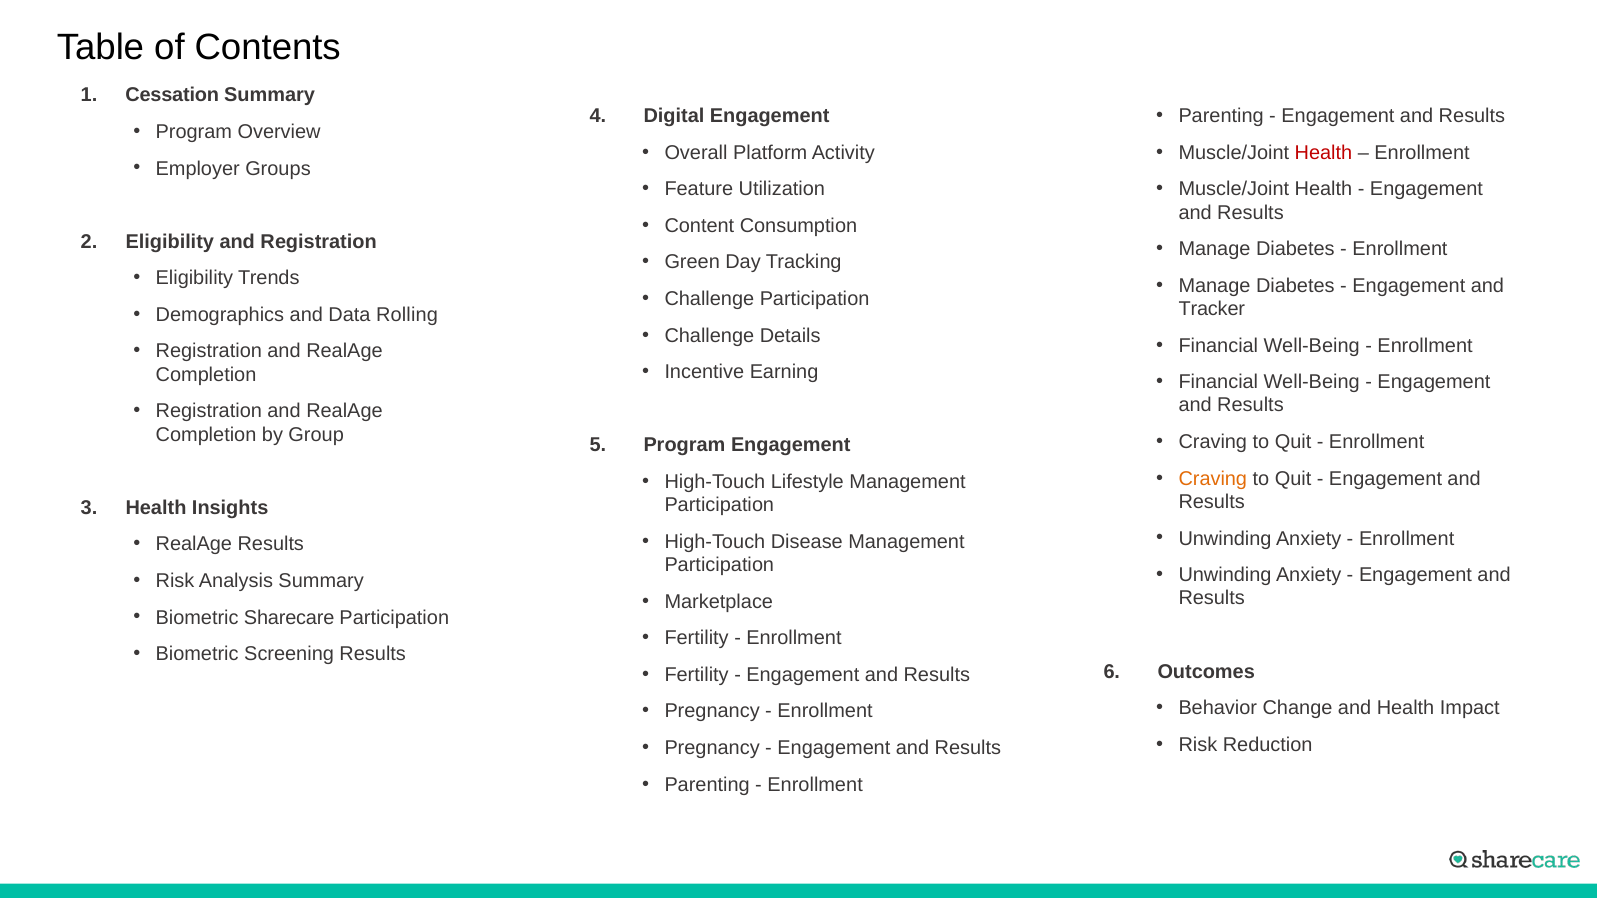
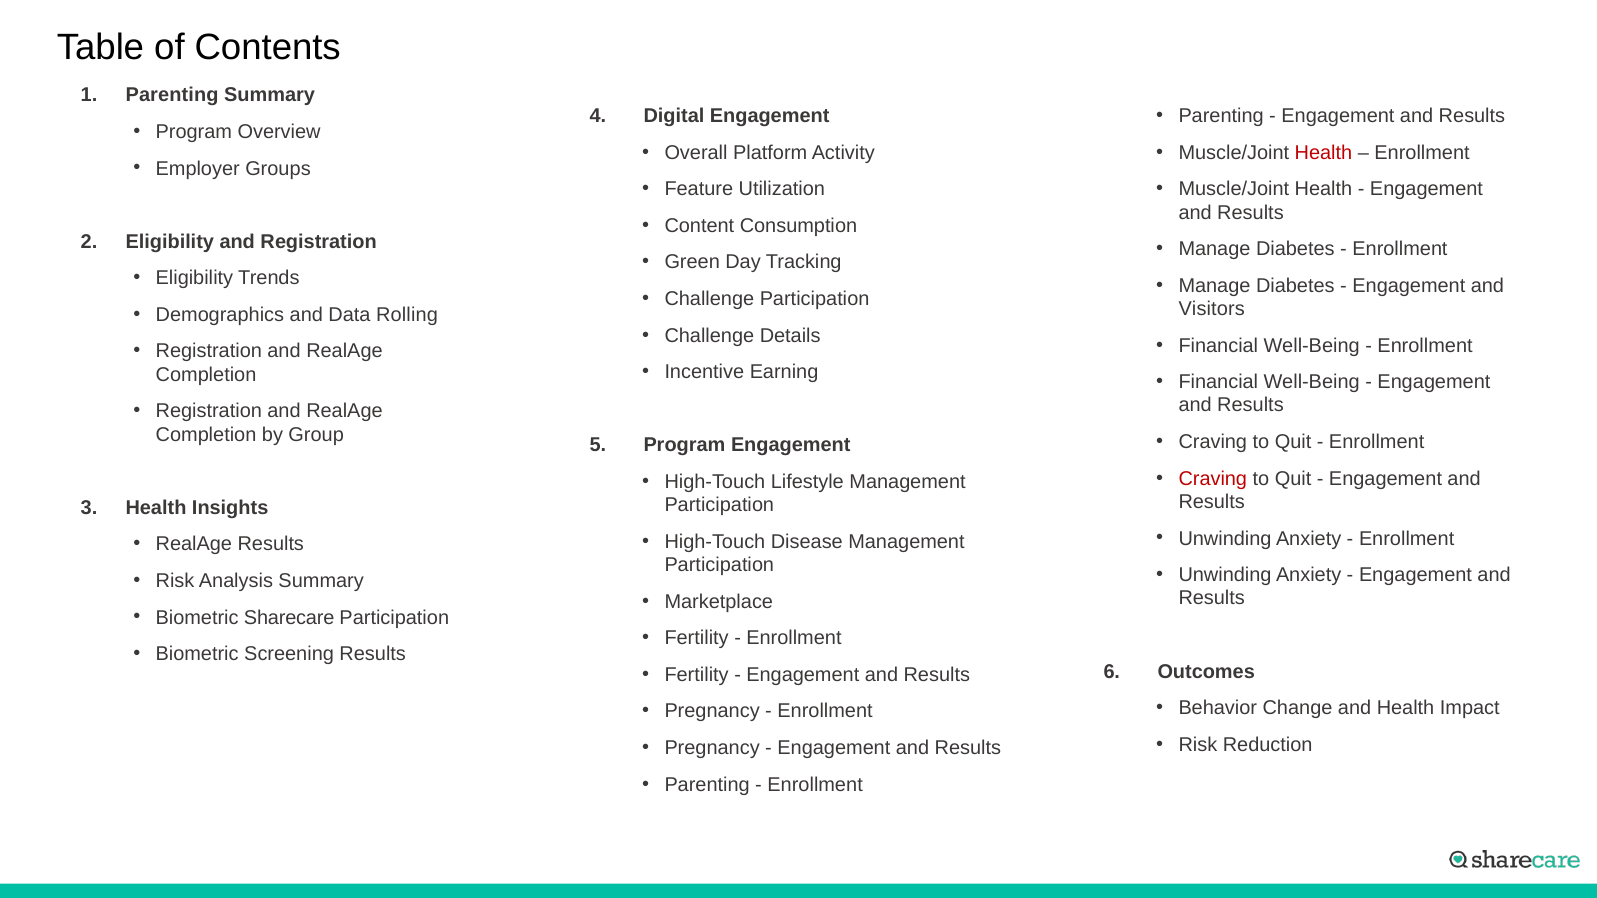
Cessation: Cessation -> Parenting (172, 95)
Tracker: Tracker -> Visitors (1212, 309)
Craving colour: orange -> red (1213, 479)
